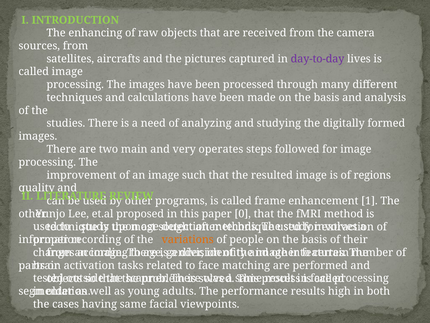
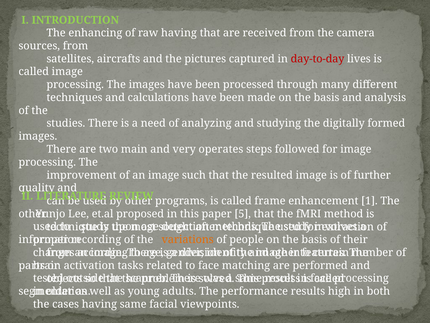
raw objects: objects -> having (179, 33)
day-to-day colour: purple -> red (318, 59)
regions: regions -> further (372, 175)
0: 0 -> 5 (243, 213)
